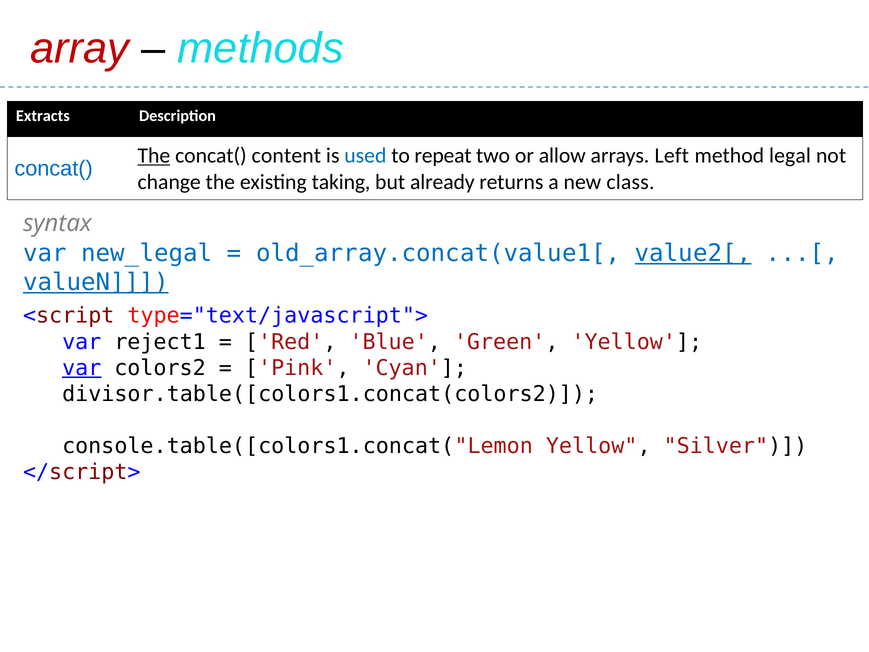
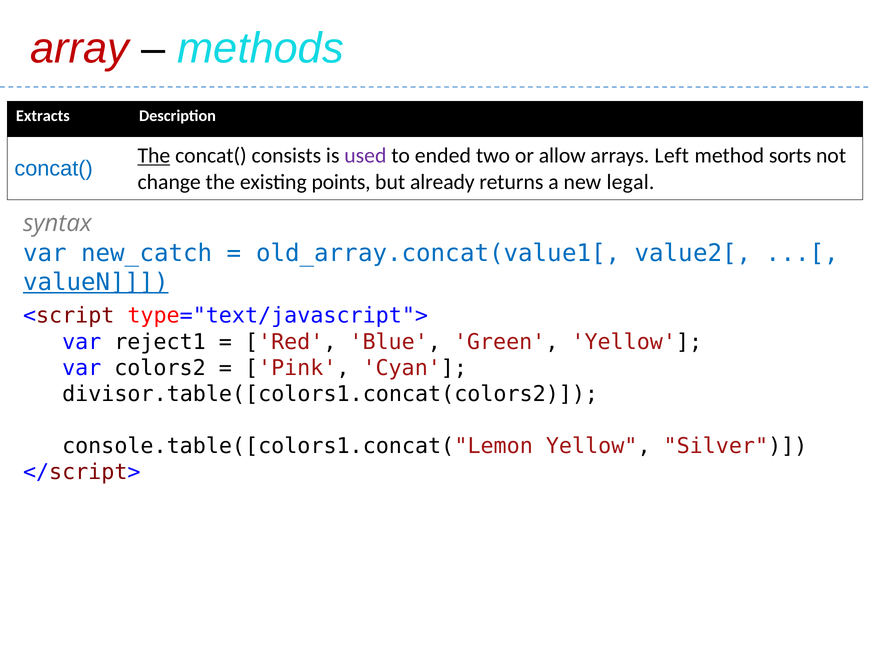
content: content -> consists (286, 156)
used colour: blue -> purple (365, 156)
repeat: repeat -> ended (443, 156)
legal: legal -> sorts (790, 156)
taking: taking -> points (341, 182)
class: class -> legal (630, 182)
new_legal: new_legal -> new_catch (147, 253)
value2[ underline: present -> none (693, 253)
var underline: present -> none (82, 368)
